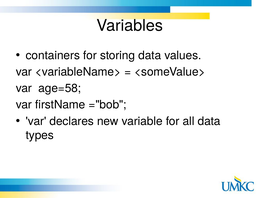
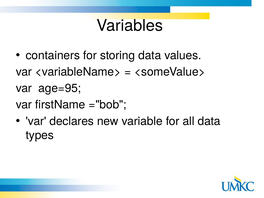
age=58: age=58 -> age=95 (60, 88)
